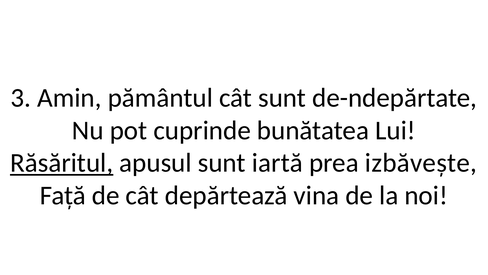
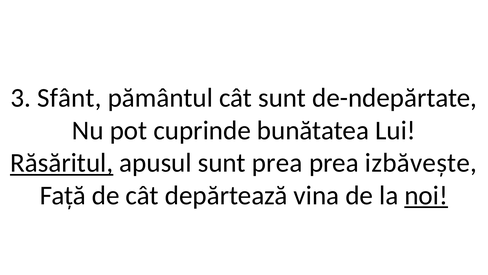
Amin: Amin -> Sfânt (69, 98)
sunt iartă: iartă -> prea (277, 163)
noi underline: none -> present (426, 195)
